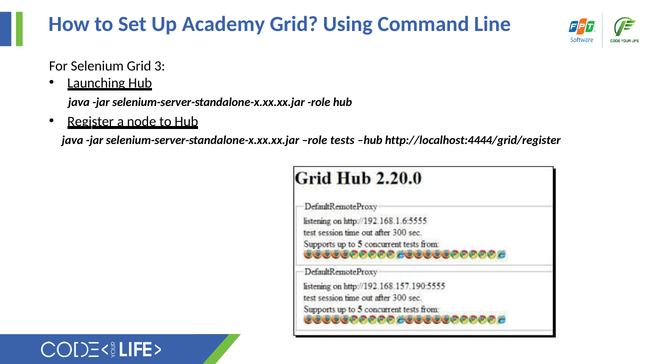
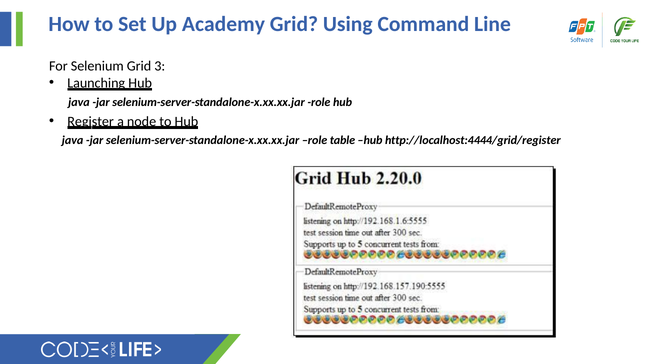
tests: tests -> table (342, 140)
